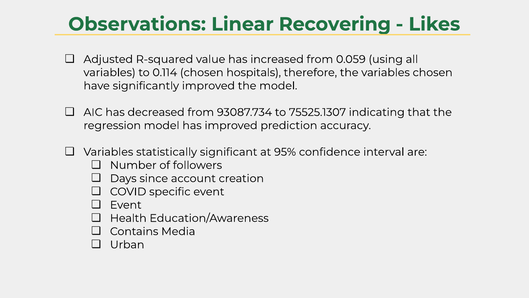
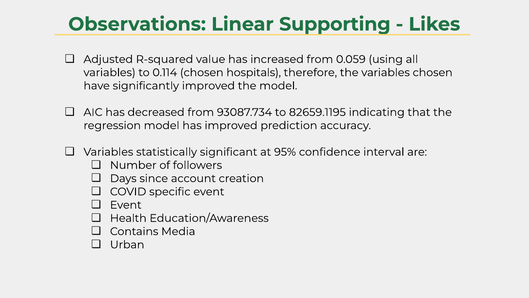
Recovering: Recovering -> Supporting (335, 24)
75525.1307: 75525.1307 -> 82659.1195 (317, 112)
